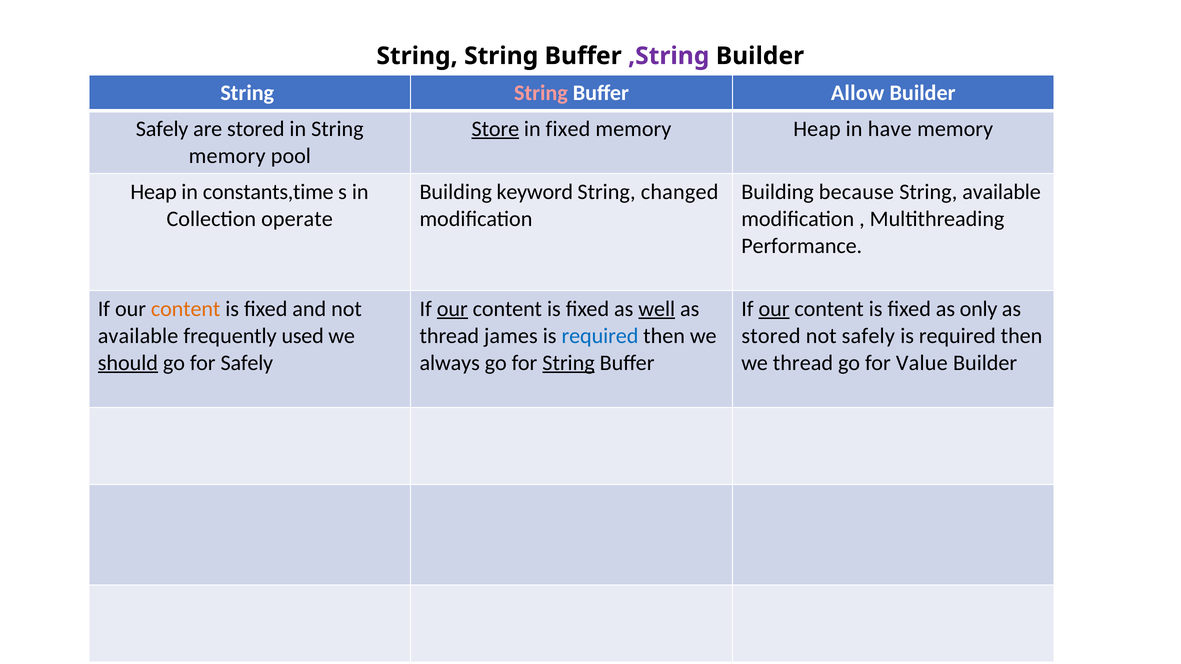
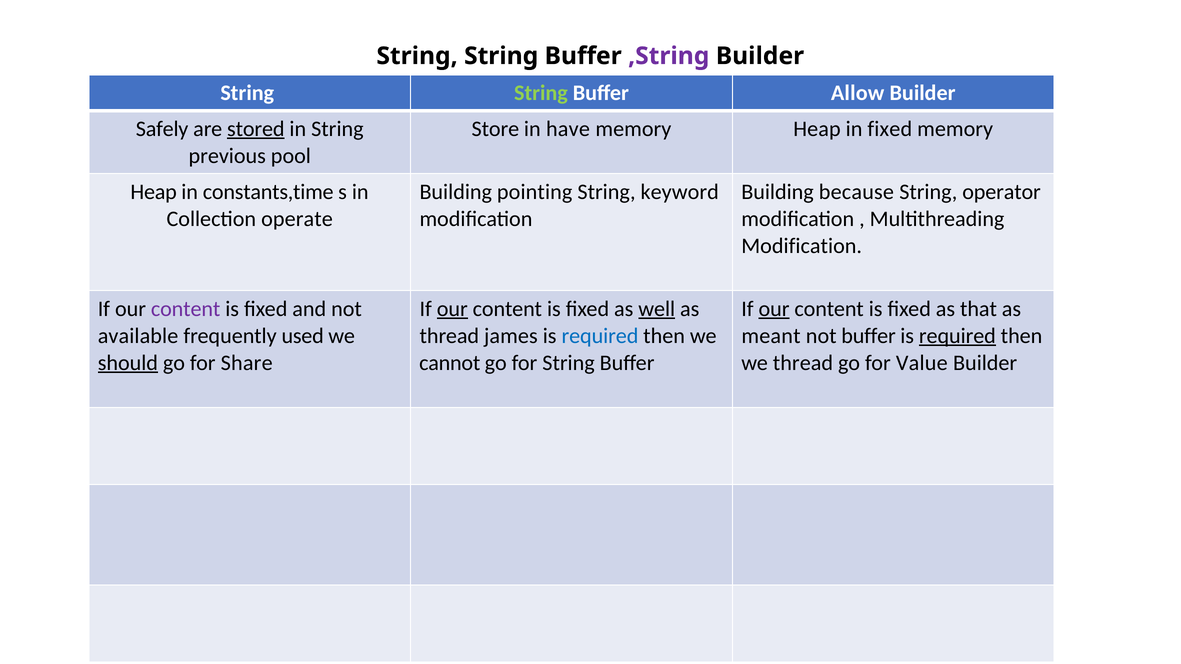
String colour: pink -> light green (541, 93)
stored underline: none -> present (256, 129)
Store underline: present -> none (495, 129)
in fixed: fixed -> have (568, 129)
in have: have -> fixed (890, 129)
memory: memory -> previous (227, 156)
keyword: keyword -> pointing (535, 192)
changed: changed -> keyword (680, 192)
String available: available -> operator (1002, 192)
Performance: Performance -> Modification (802, 246)
content colour: orange -> purple (186, 309)
only: only -> that (979, 309)
stored: stored -> meant (771, 336)
not safely: safely -> buffer (869, 336)
required underline: none -> present (957, 336)
for Safely: Safely -> Share (247, 363)
always: always -> cannot (450, 363)
String underline: present -> none (569, 363)
